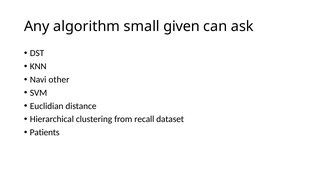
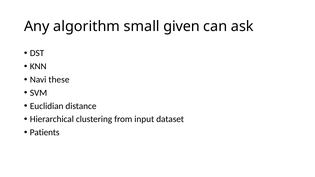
other: other -> these (59, 80)
recall: recall -> input (144, 119)
